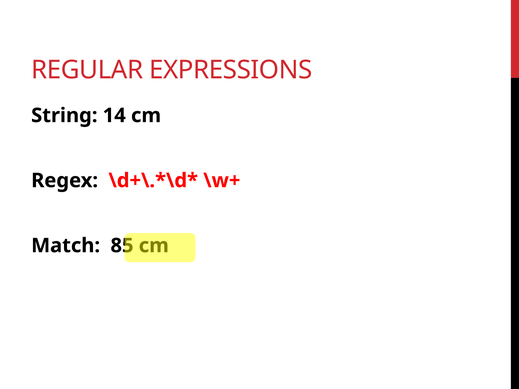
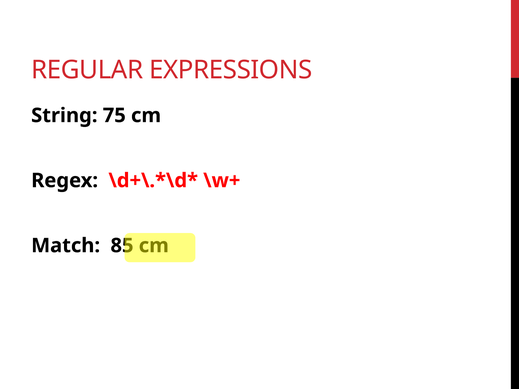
14: 14 -> 75 (114, 116)
